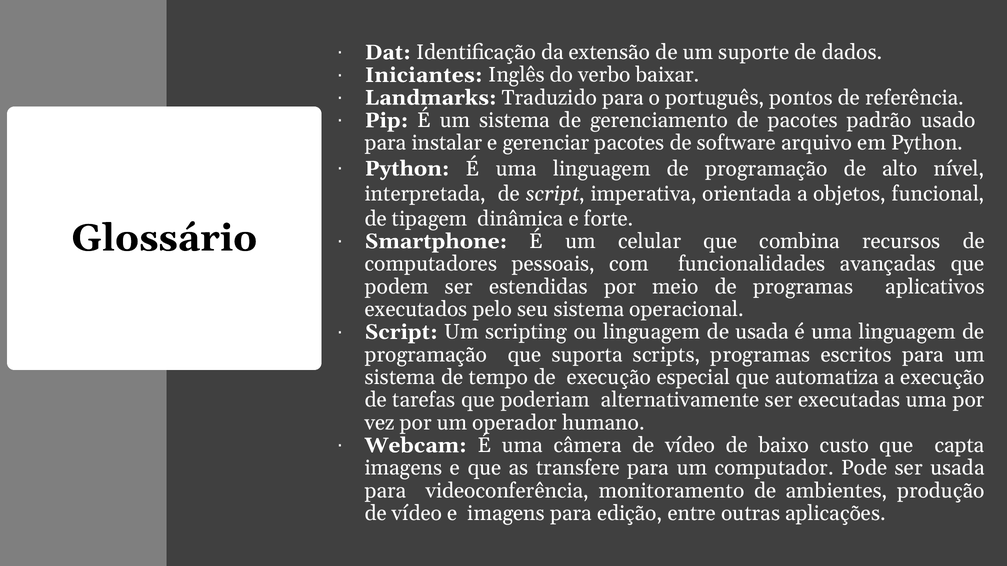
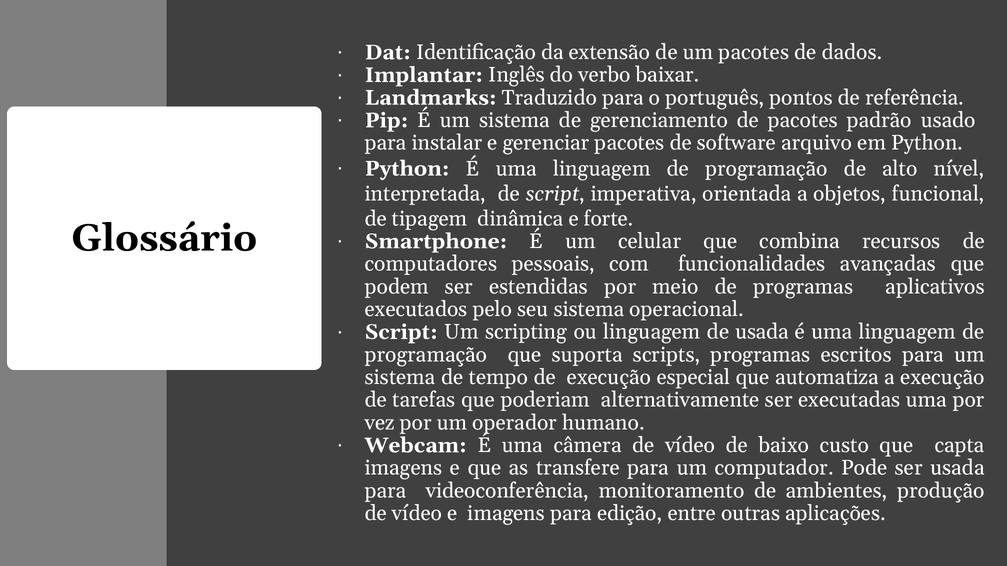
um suporte: suporte -> pacotes (754, 52)
Iniciantes: Iniciantes -> Implantar (424, 75)
